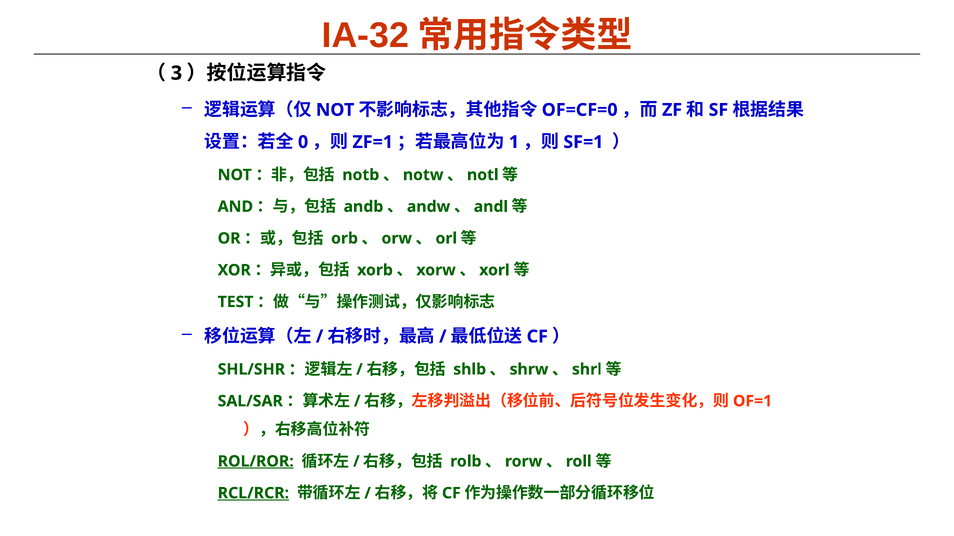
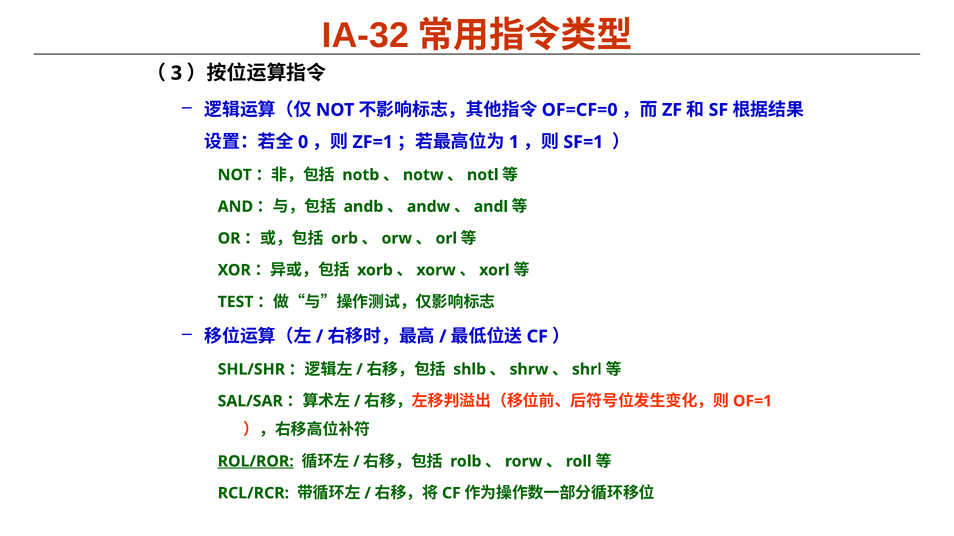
RCL/RCR underline: present -> none (253, 494)
